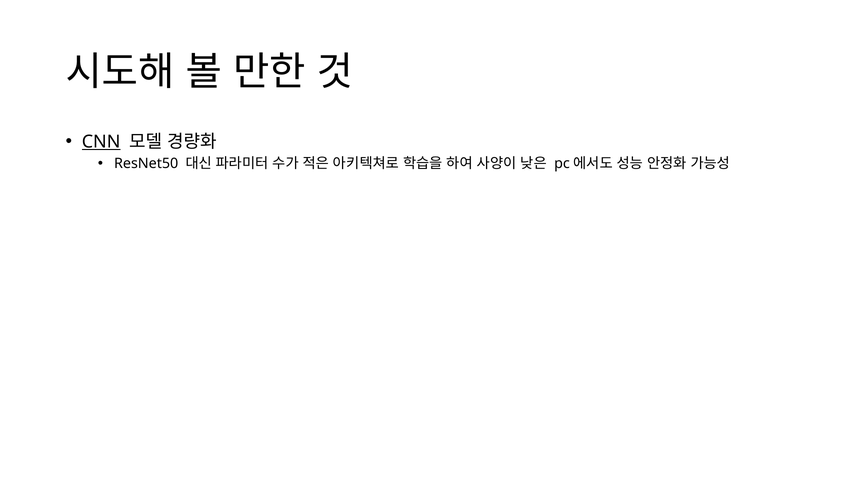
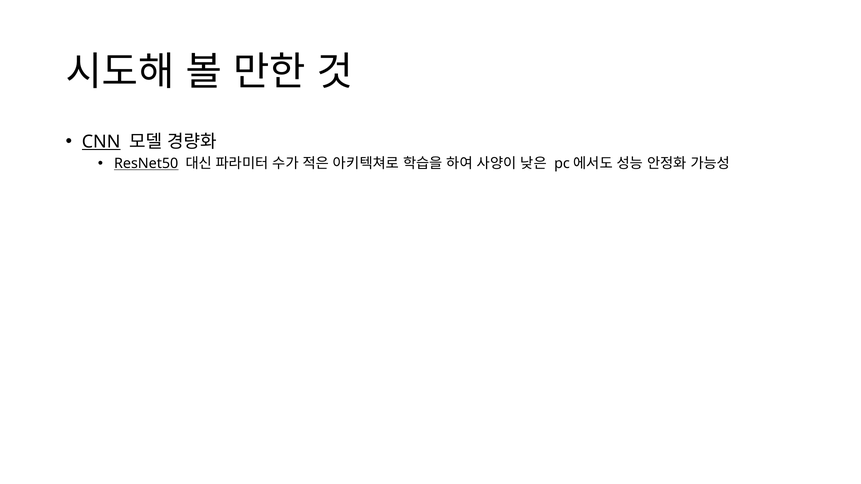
ResNet50 underline: none -> present (146, 164)
